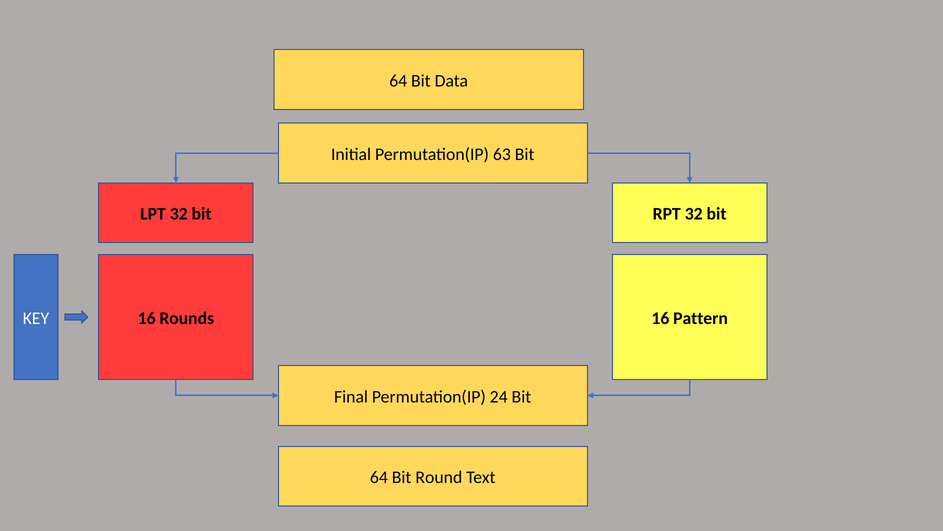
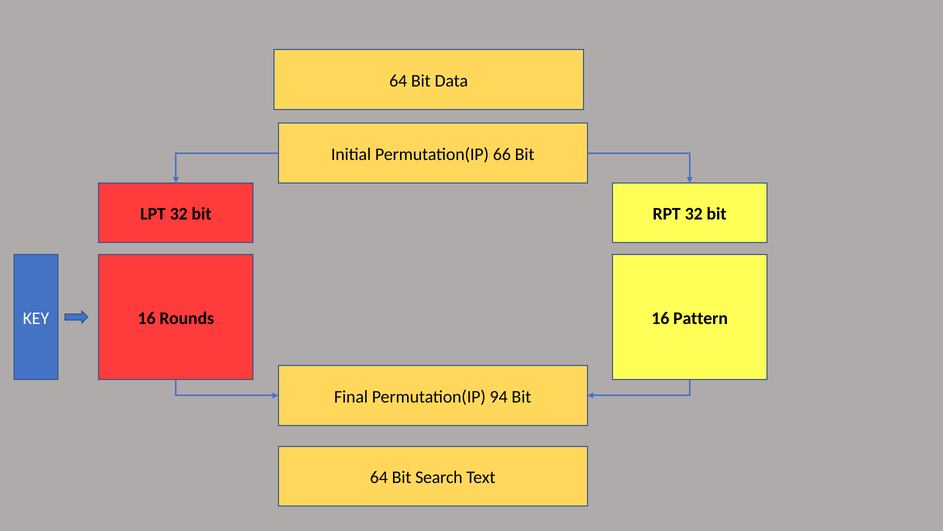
63: 63 -> 66 (502, 154)
24: 24 -> 94 (499, 396)
Round: Round -> Search (439, 477)
